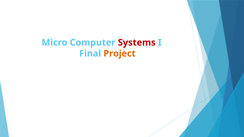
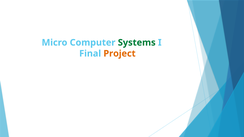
Systems colour: red -> green (137, 43)
